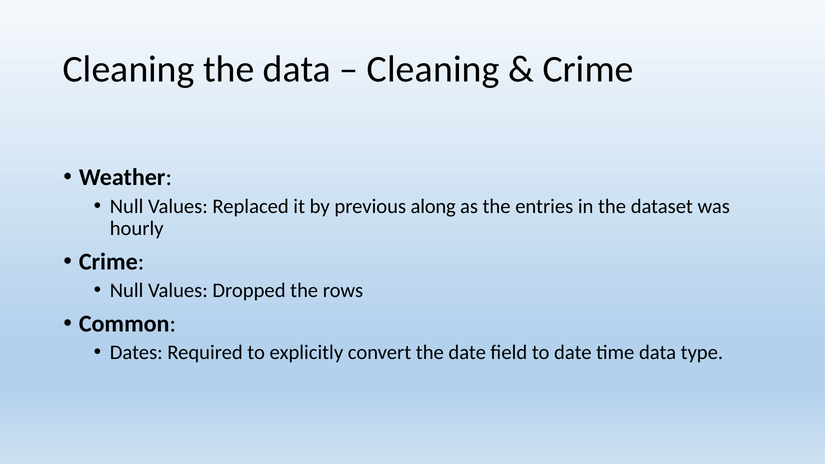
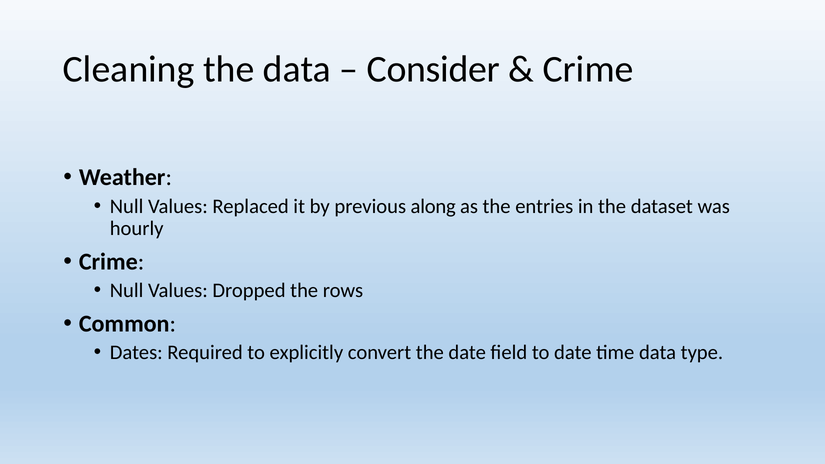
Cleaning: Cleaning -> Consider (433, 69)
